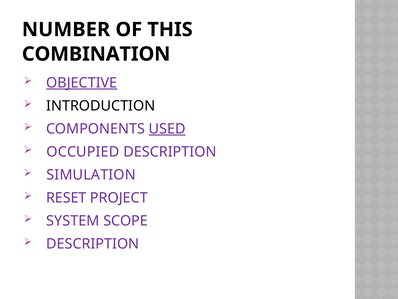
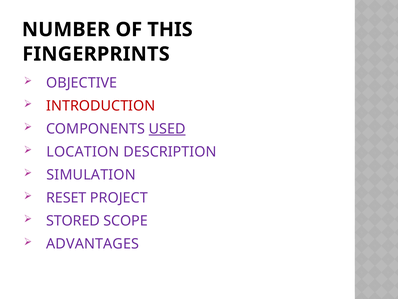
COMBINATION: COMBINATION -> FINGERPRINTS (96, 54)
OBJECTIVE underline: present -> none (82, 83)
INTRODUCTION colour: black -> red (101, 106)
OCCUPIED: OCCUPIED -> LOCATION (83, 152)
SYSTEM: SYSTEM -> STORED (73, 220)
DESCRIPTION: DESCRIPTION -> ADVANTAGES (93, 243)
